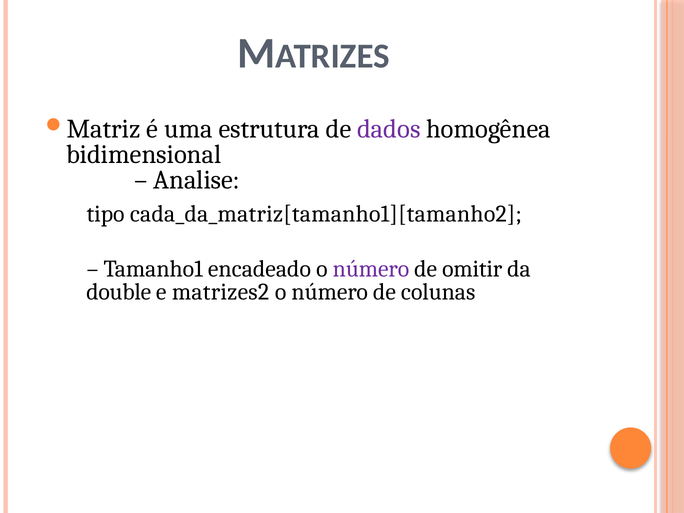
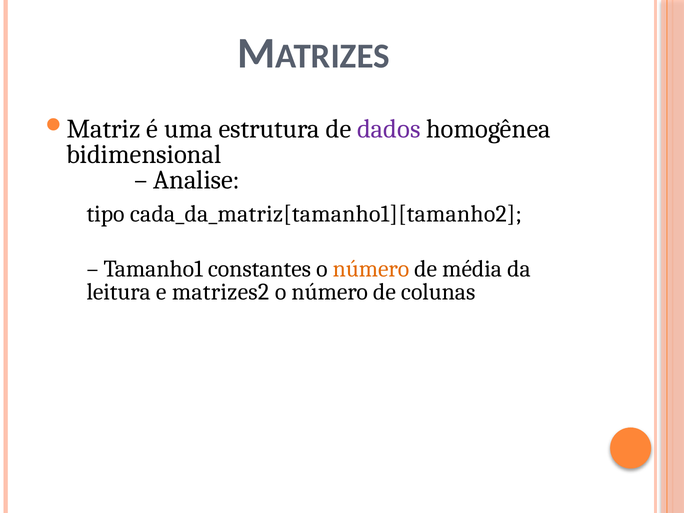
encadeado: encadeado -> constantes (259, 269)
número colour: purple -> orange (371, 269)
omitir: omitir -> média (472, 269)
double: double -> leitura (119, 292)
